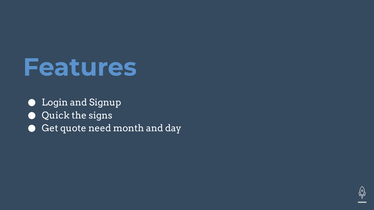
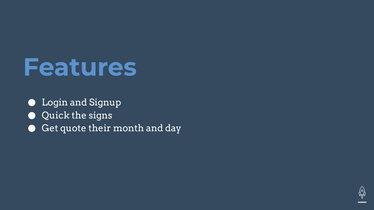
need: need -> their (100, 129)
